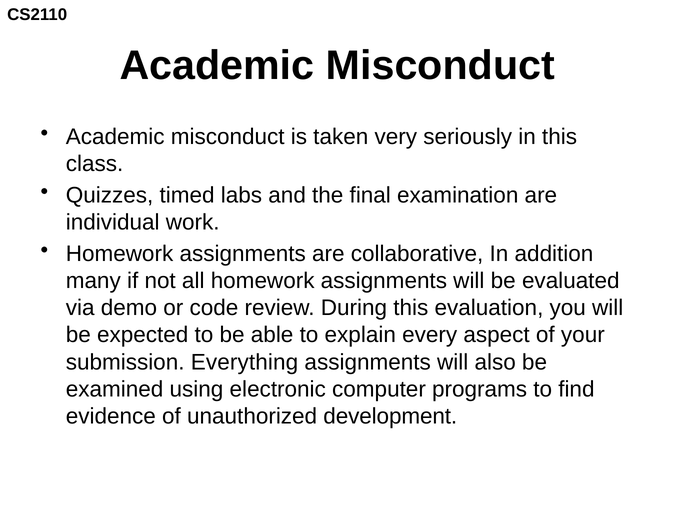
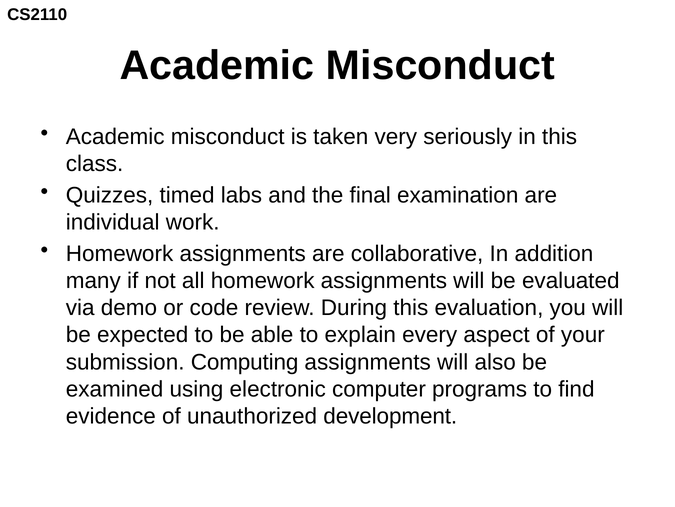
Everything: Everything -> Computing (245, 362)
